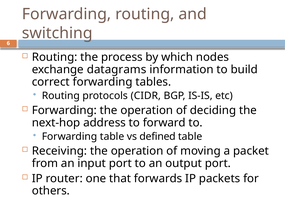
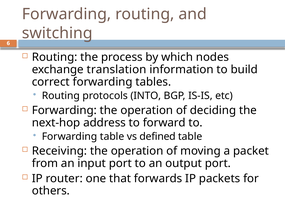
datagrams: datagrams -> translation (117, 70)
CIDR: CIDR -> INTO (146, 96)
